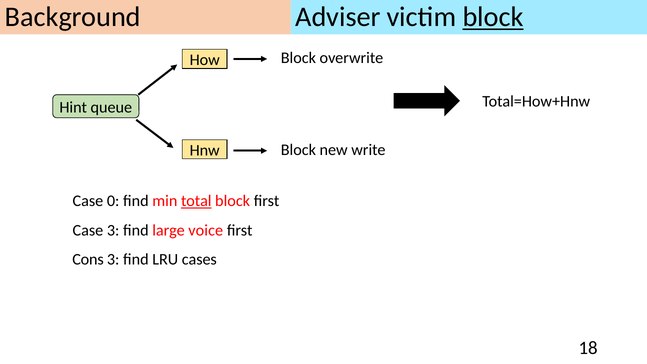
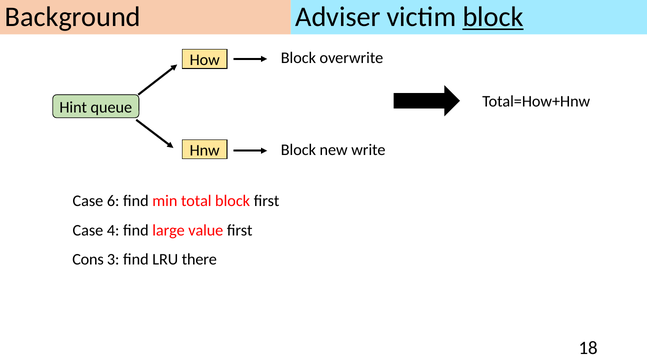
0: 0 -> 6 (113, 201)
total underline: present -> none (196, 201)
Case 3: 3 -> 4 (113, 230)
voice: voice -> value (206, 230)
cases: cases -> there (199, 259)
